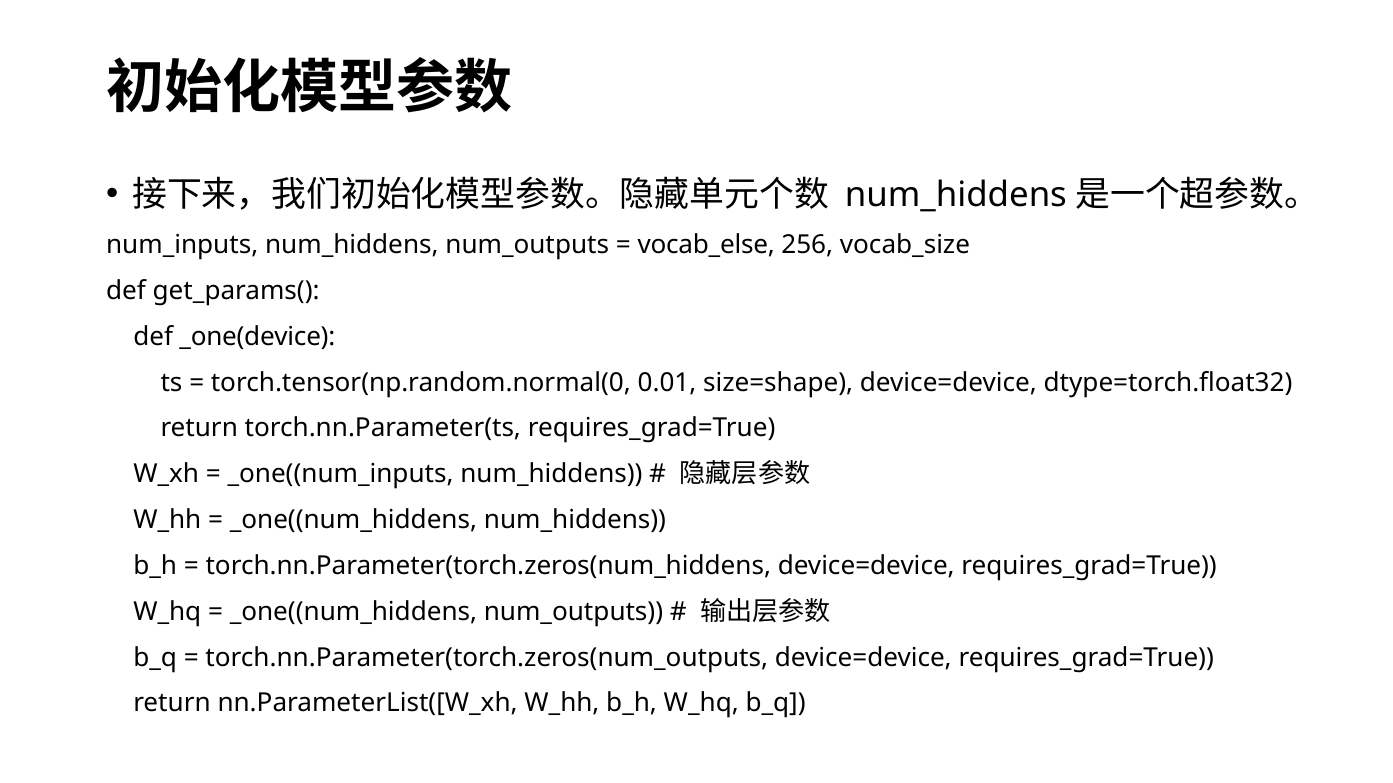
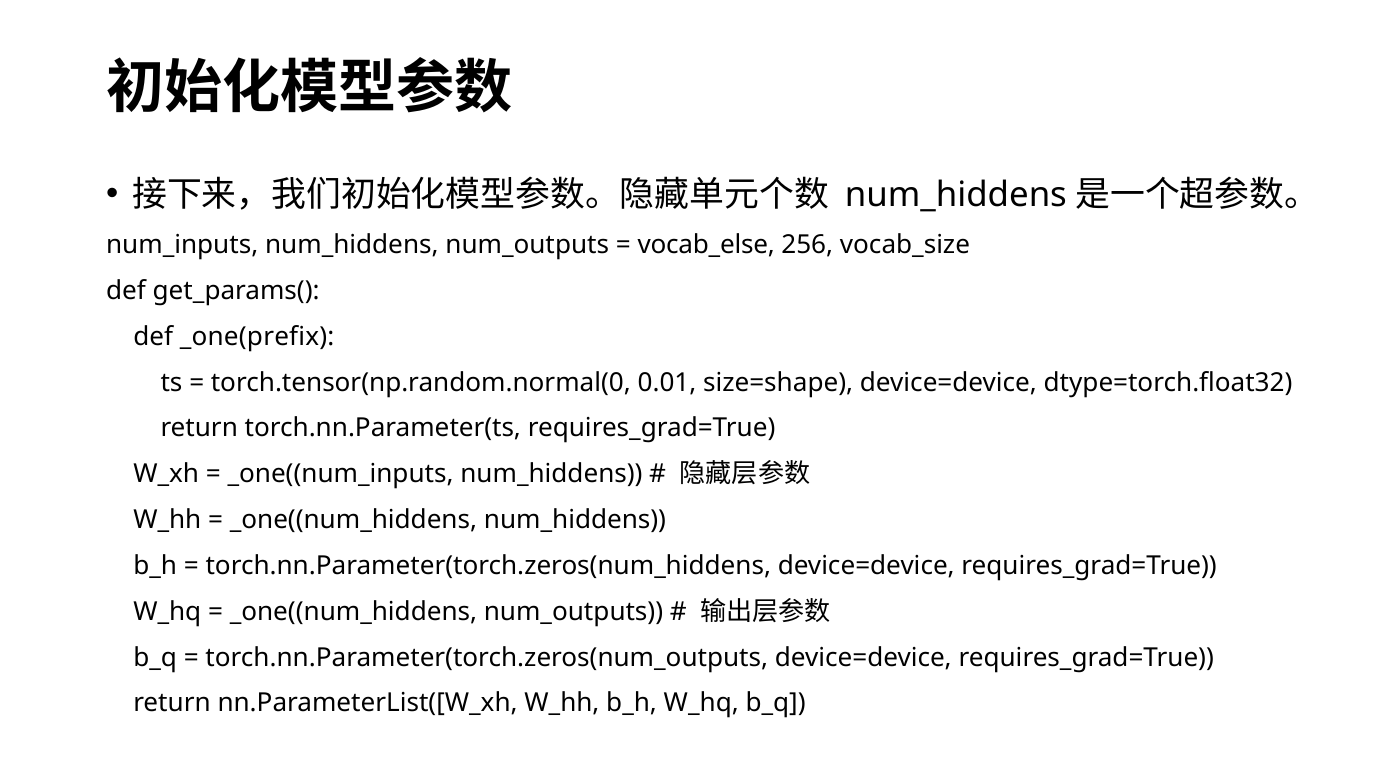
_one(device: _one(device -> _one(prefix (257, 337)
